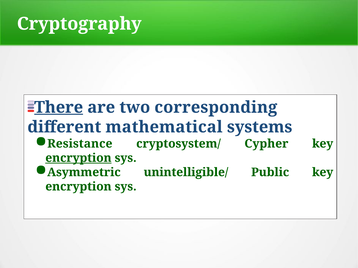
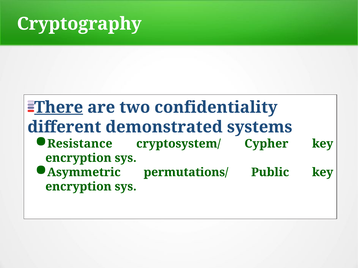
corresponding: corresponding -> confidentiality (216, 108)
mathematical: mathematical -> demonstrated (164, 127)
encryption underline: present -> none (78, 158)
unintelligible/: unintelligible/ -> permutations/ (186, 173)
